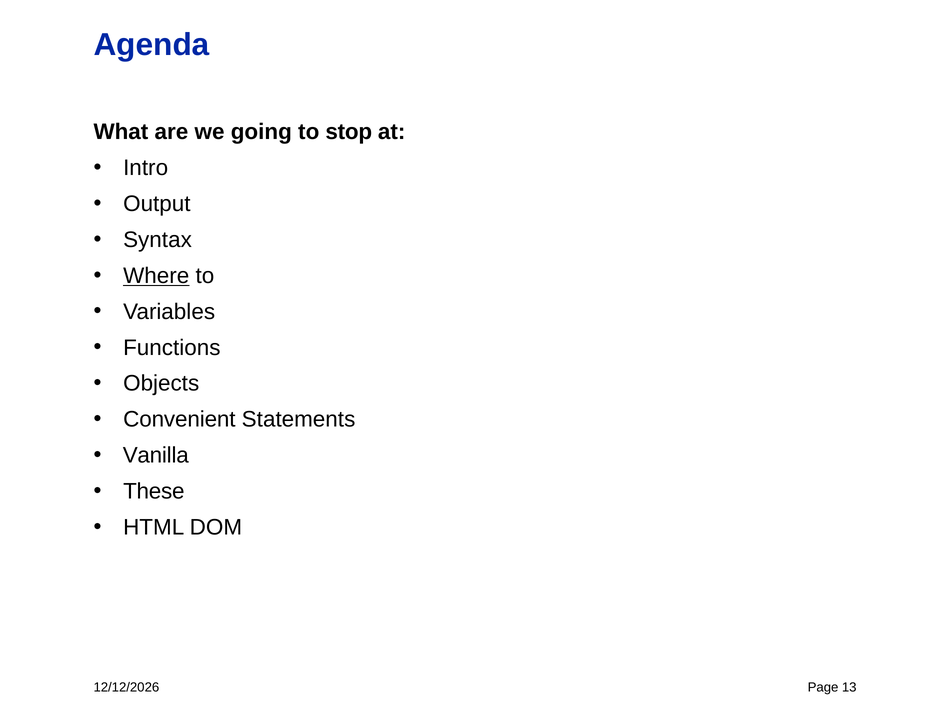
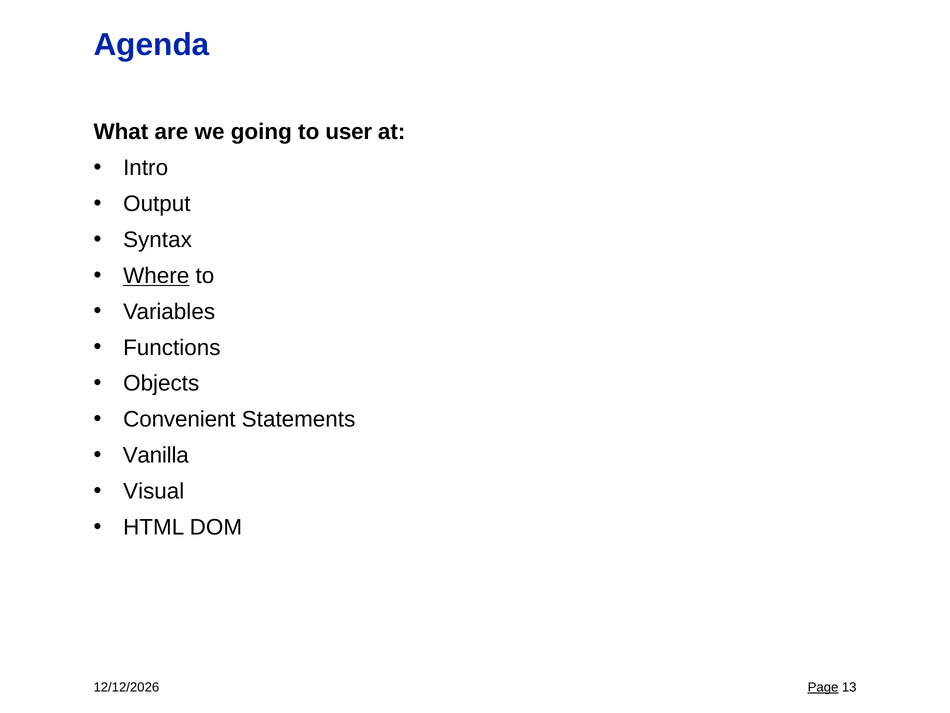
stop: stop -> user (349, 132)
These: These -> Visual (154, 491)
Page underline: none -> present (823, 687)
